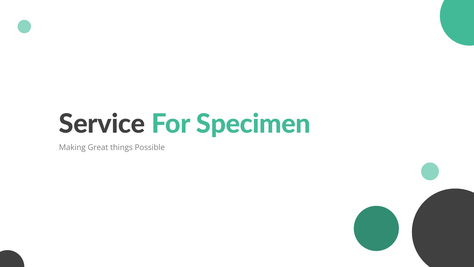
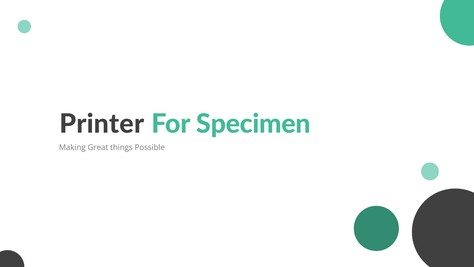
Service: Service -> Printer (102, 124)
